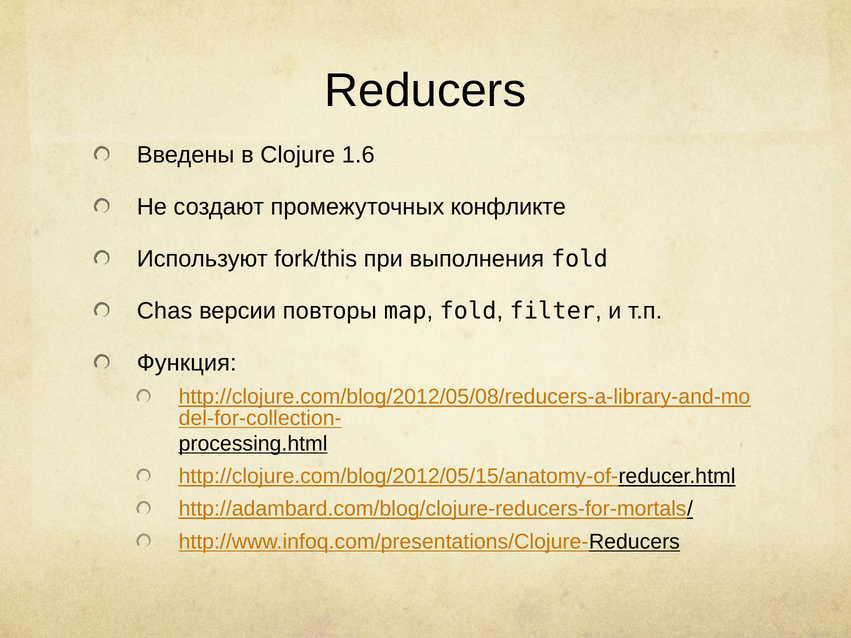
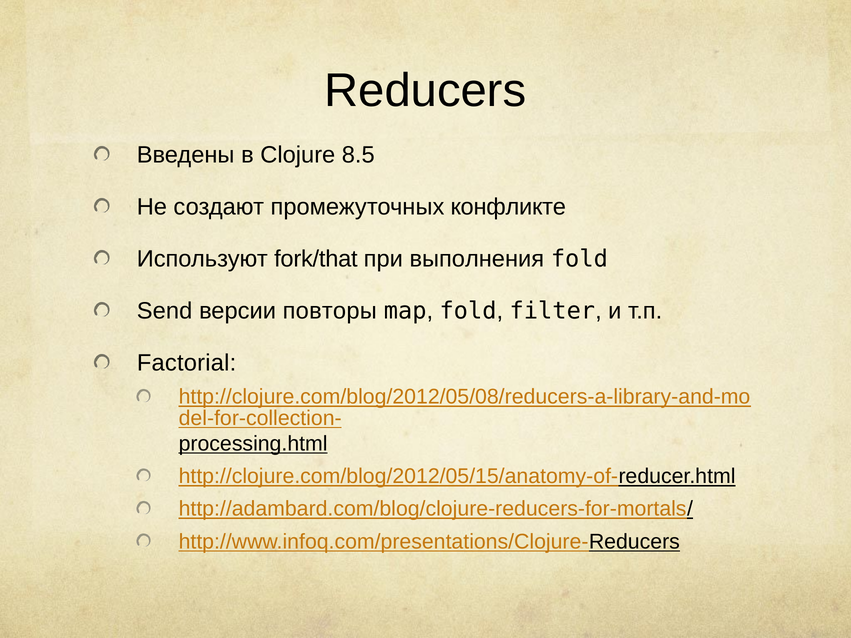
1.6: 1.6 -> 8.5 (358, 155)
fork/this: fork/this -> fork/that (316, 259)
Chas: Chas -> Send (165, 311)
Функция: Функция -> Factorial (187, 363)
